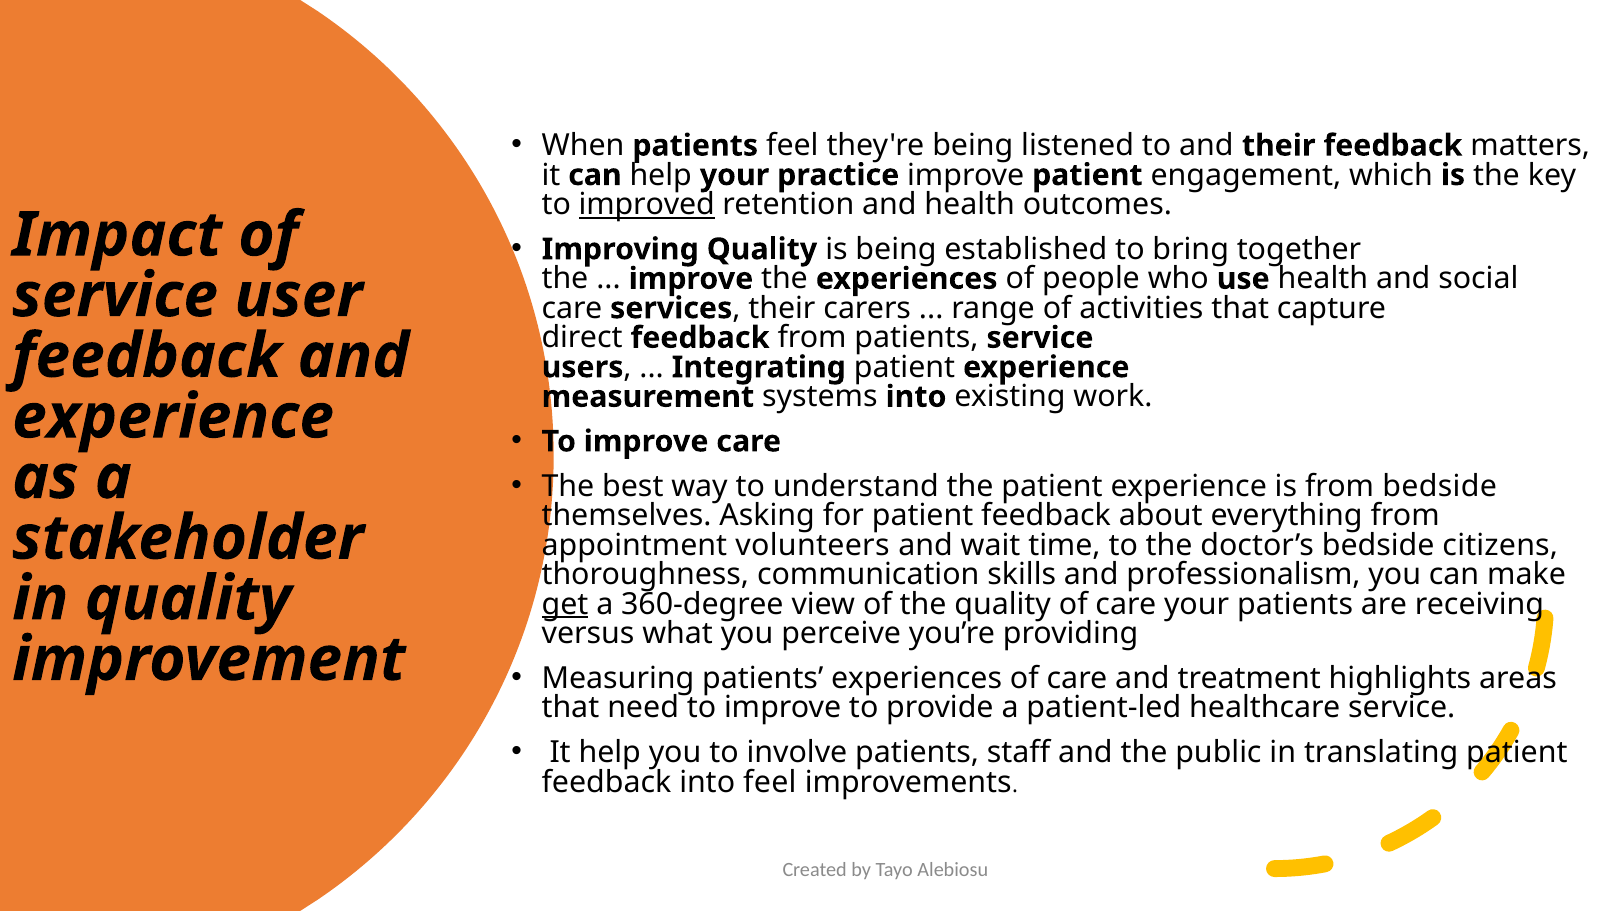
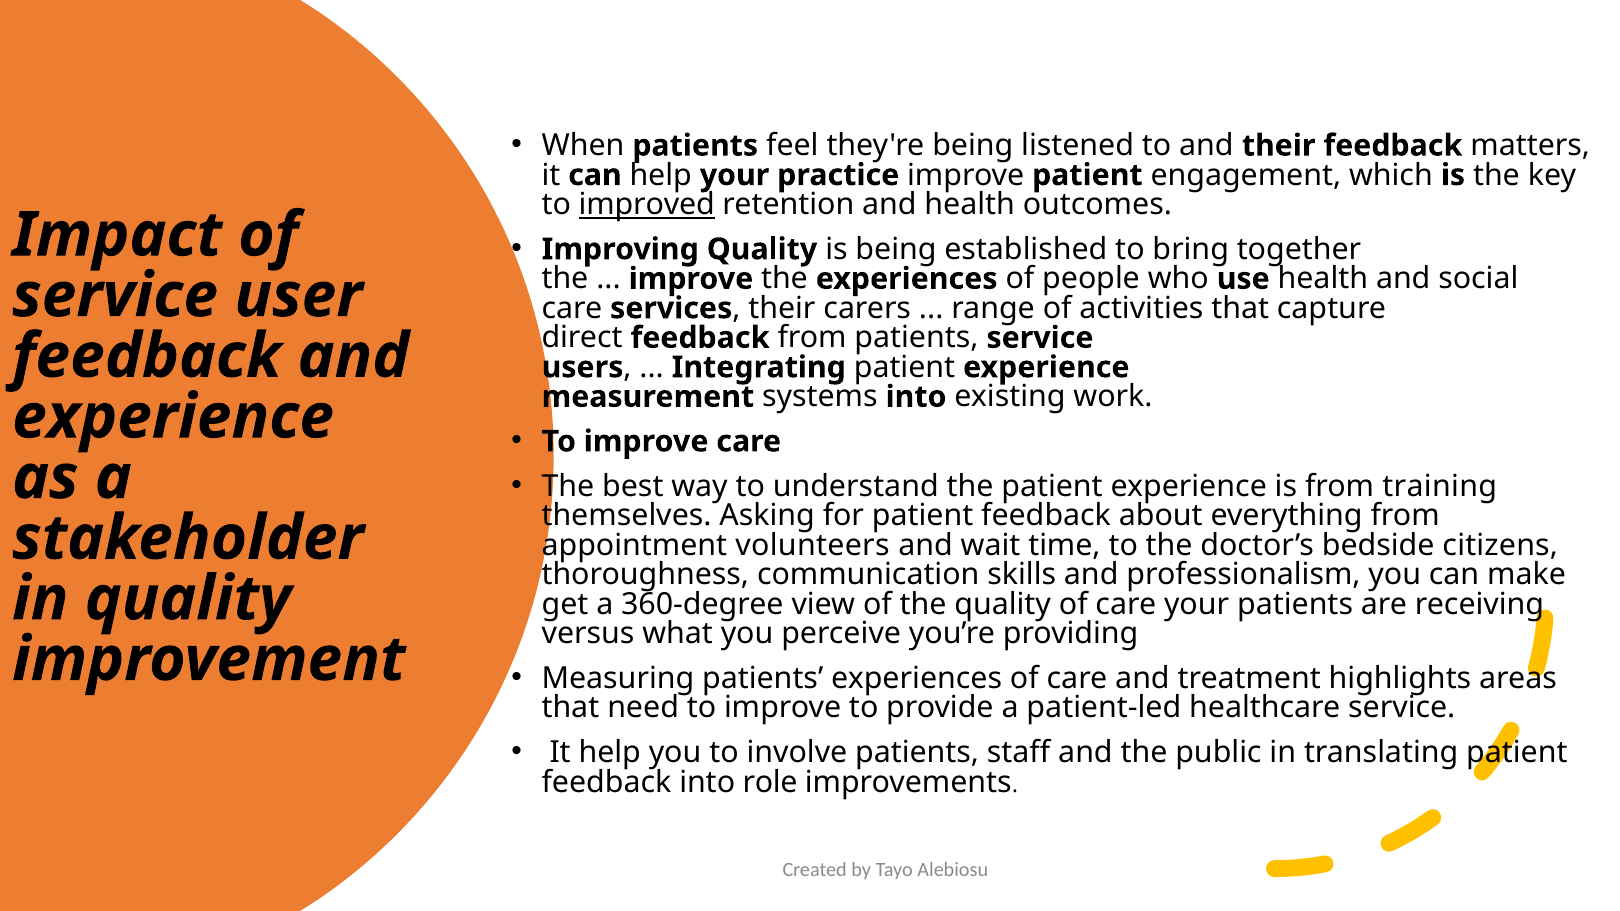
from bedside: bedside -> training (1440, 486)
get underline: present -> none (565, 604)
into feel: feel -> role (770, 782)
